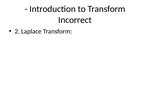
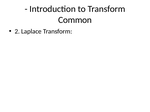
Incorrect: Incorrect -> Common (75, 20)
